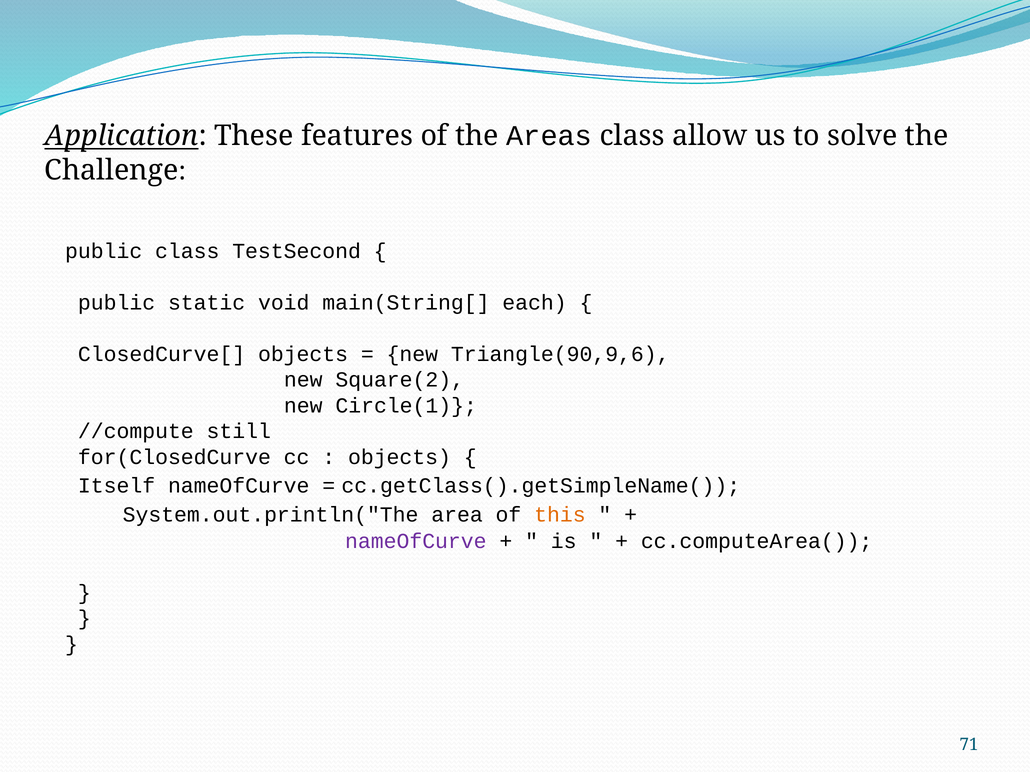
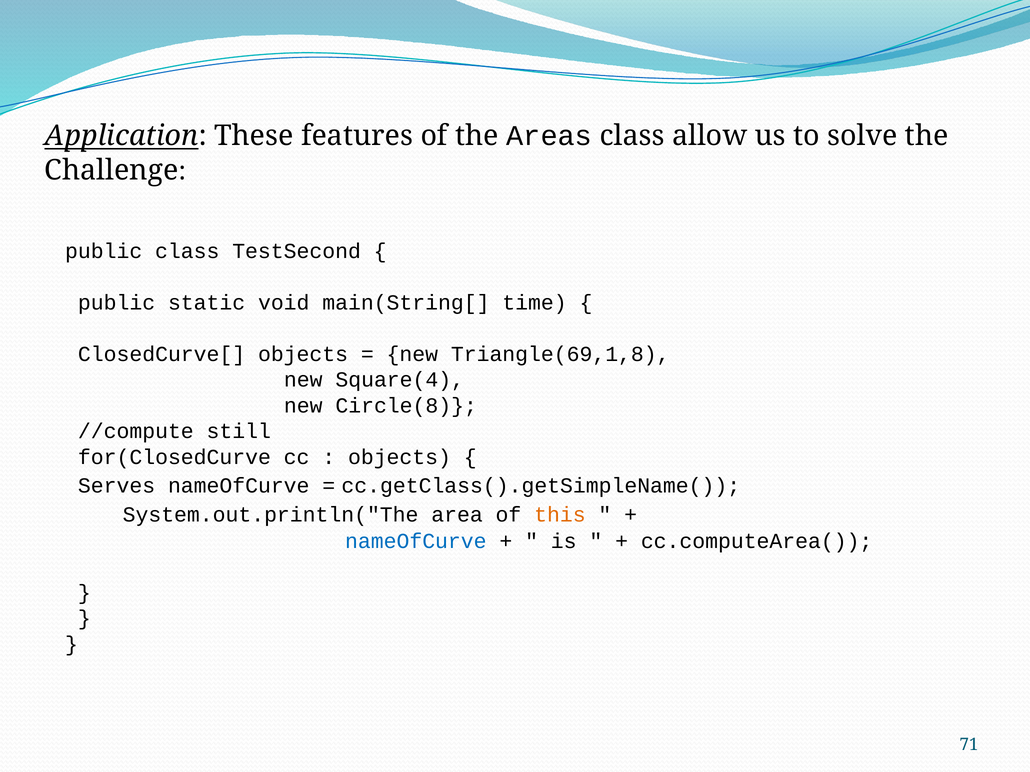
each: each -> time (535, 303)
Triangle(90,9,6: Triangle(90,9,6 -> Triangle(69,1,8 (560, 354)
Square(2: Square(2 -> Square(4 (400, 380)
Circle(1: Circle(1 -> Circle(8 (406, 406)
Itself: Itself -> Serves (117, 486)
nameOfCurve colour: purple -> blue (416, 541)
